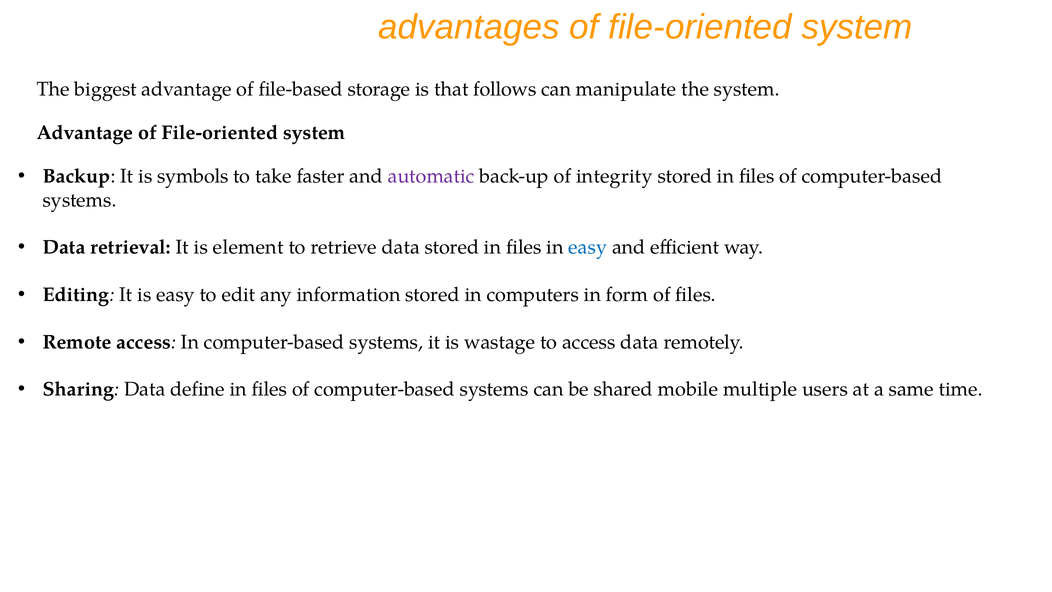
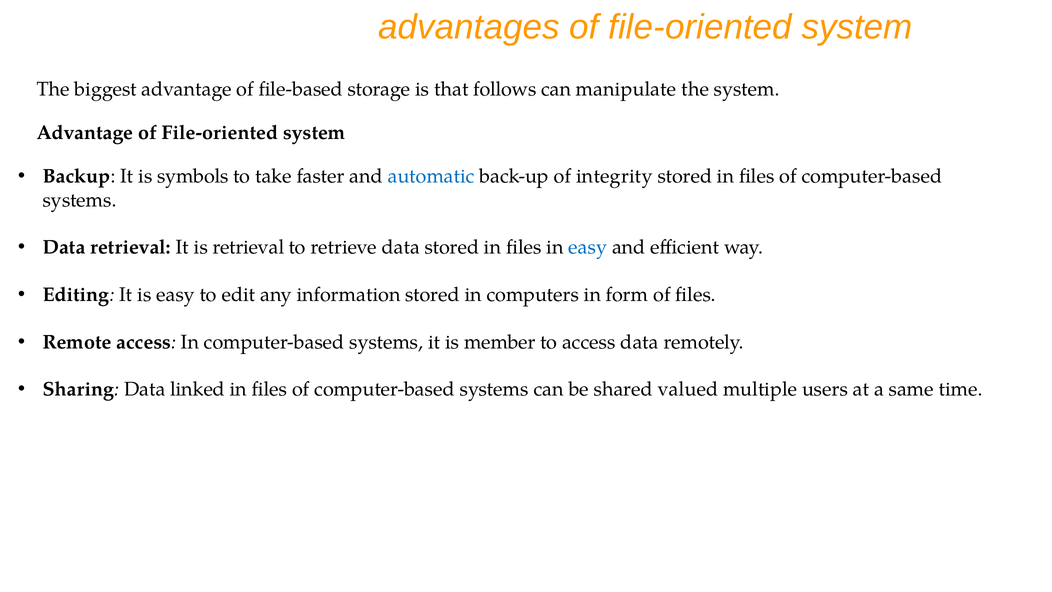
automatic colour: purple -> blue (431, 176)
is element: element -> retrieval (248, 247)
wastage: wastage -> member (500, 342)
define: define -> linked (198, 389)
mobile: mobile -> valued (688, 389)
